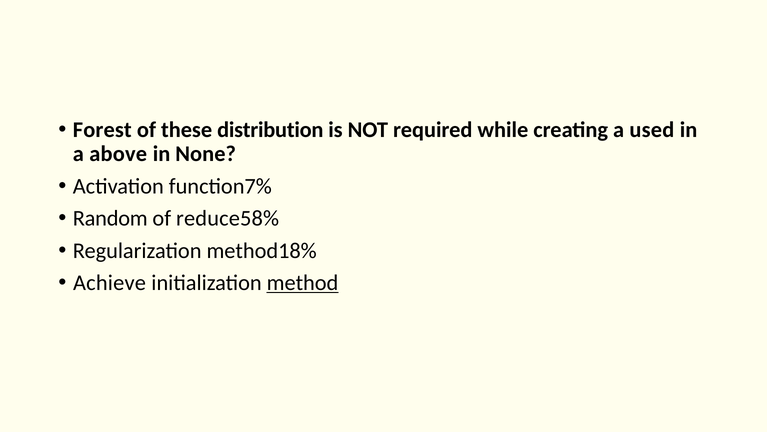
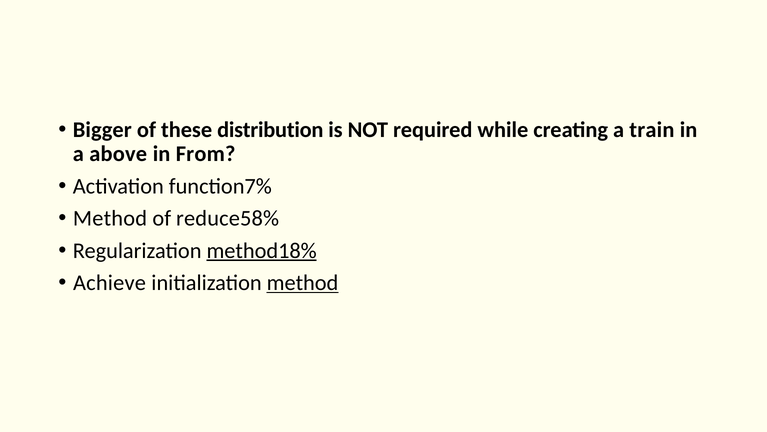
Forest: Forest -> Bigger (102, 130)
used: used -> train (652, 130)
None: None -> From (206, 154)
Random: Random -> Method (110, 218)
method18% underline: none -> present (262, 250)
